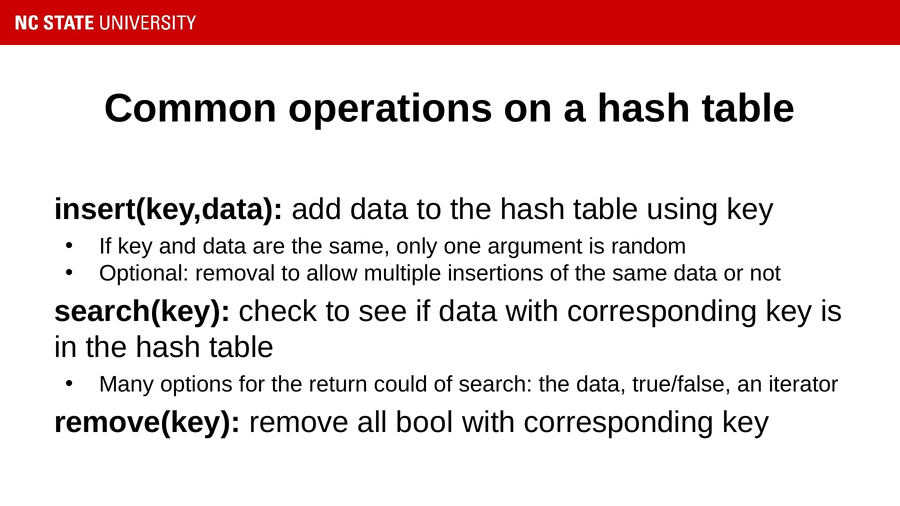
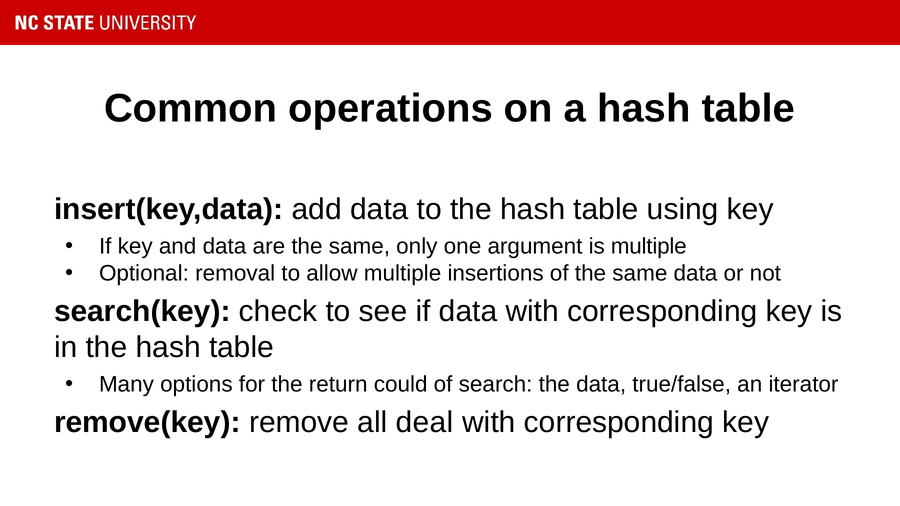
is random: random -> multiple (649, 247)
bool: bool -> deal (425, 423)
